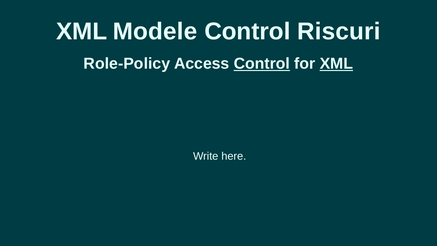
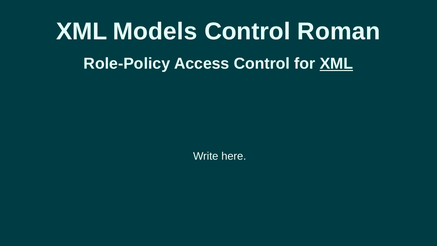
Modele: Modele -> Models (155, 31)
Riscuri: Riscuri -> Roman (339, 31)
Control underline: present -> none (262, 64)
